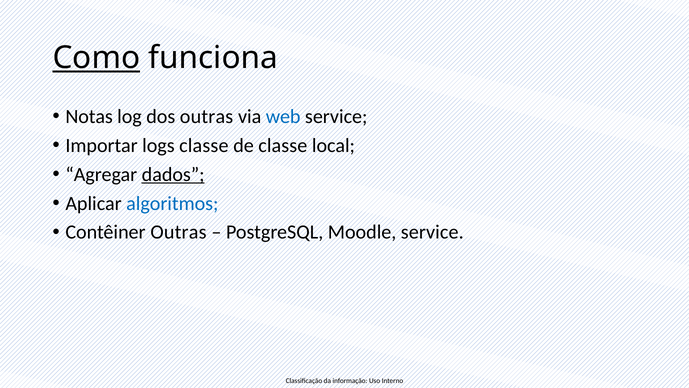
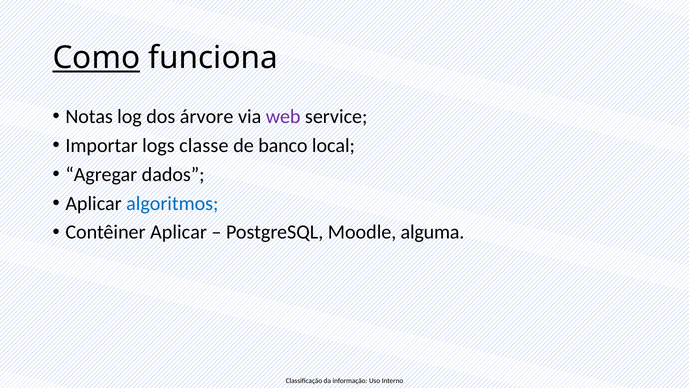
dos outras: outras -> árvore (207, 116)
web colour: blue -> purple (283, 116)
de classe: classe -> banco (283, 145)
dados underline: present -> none (173, 174)
Contêiner Outras: Outras -> Aplicar (179, 232)
Moodle service: service -> alguma (432, 232)
